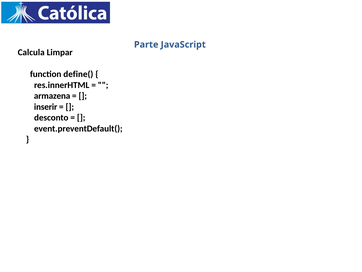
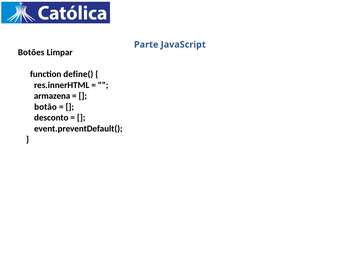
Calcula: Calcula -> Botões (31, 52)
inserir: inserir -> botão (46, 107)
